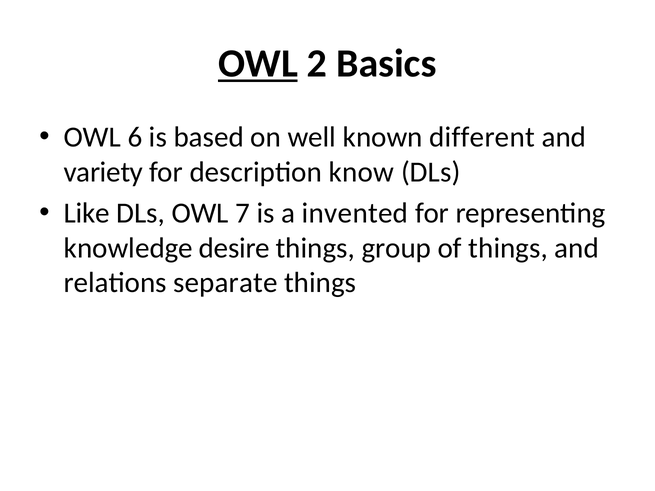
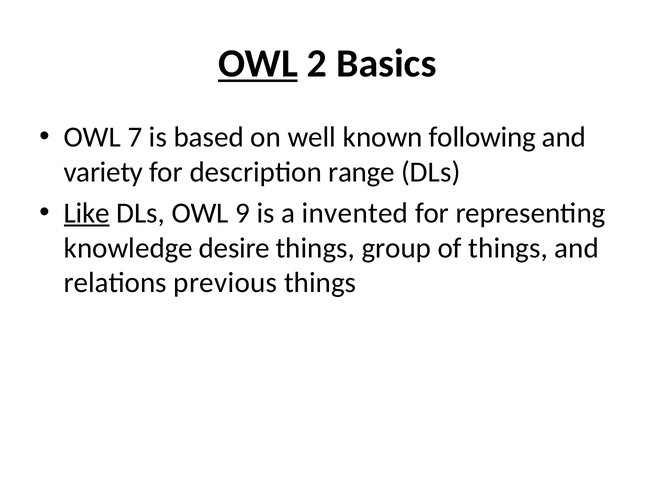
6: 6 -> 7 (135, 137)
different: different -> following (482, 137)
know: know -> range (362, 172)
Like underline: none -> present (87, 213)
7: 7 -> 9 (243, 213)
separate: separate -> previous (225, 283)
